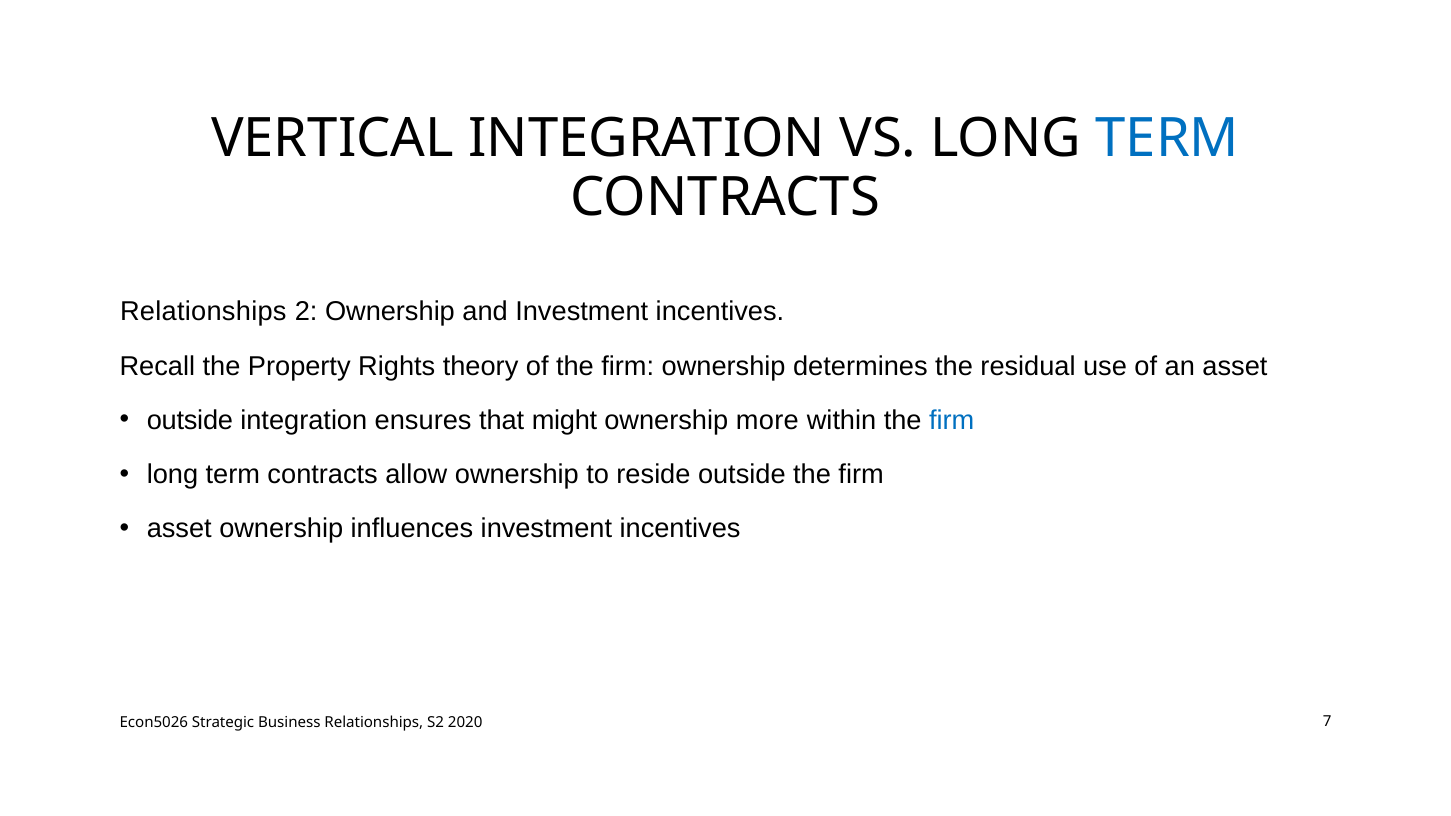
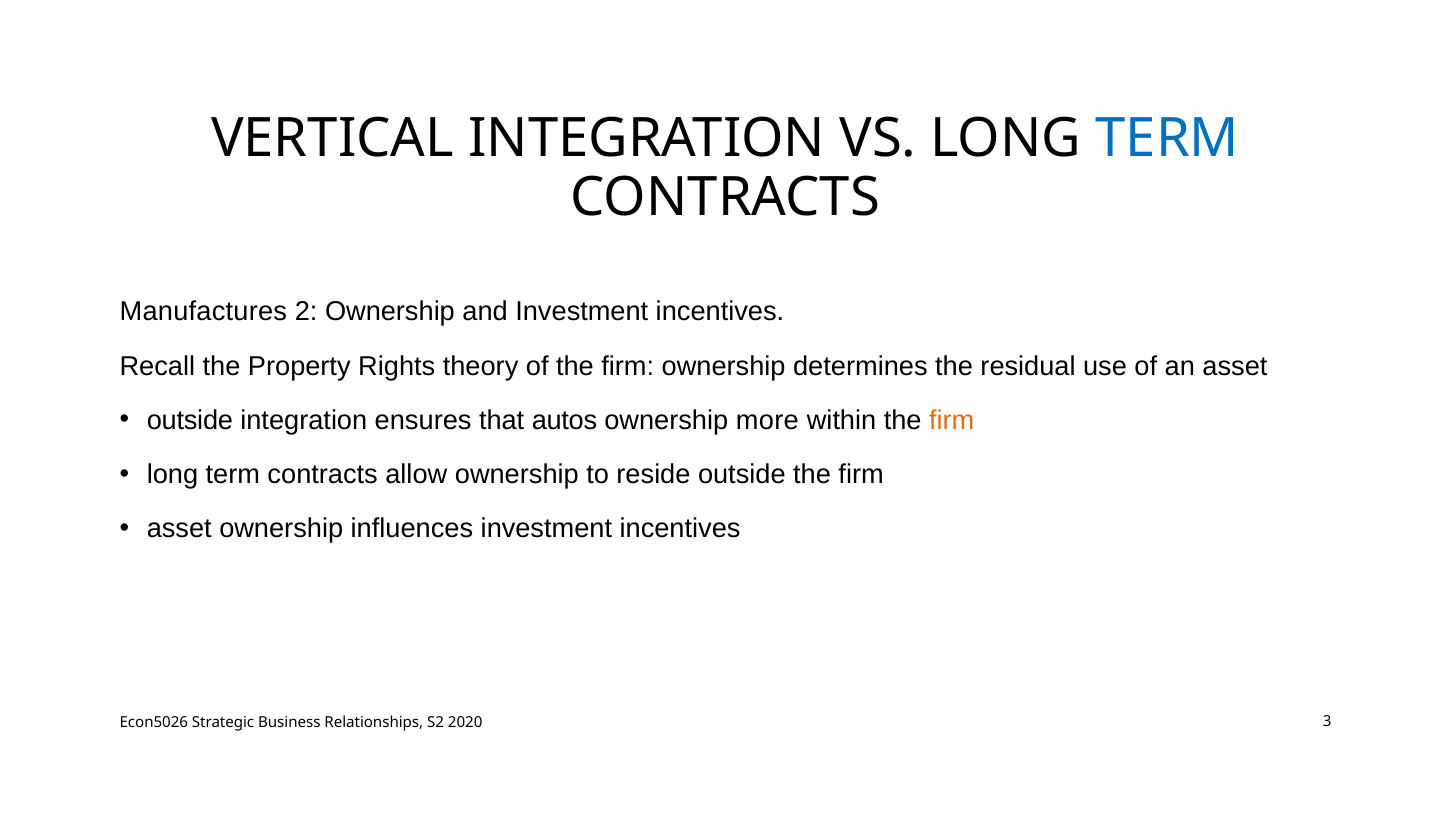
Relationships: Relationships -> Manufactures (203, 312)
might: might -> autos (564, 420)
firm colour: blue -> orange (952, 420)
7: 7 -> 3 (1327, 722)
